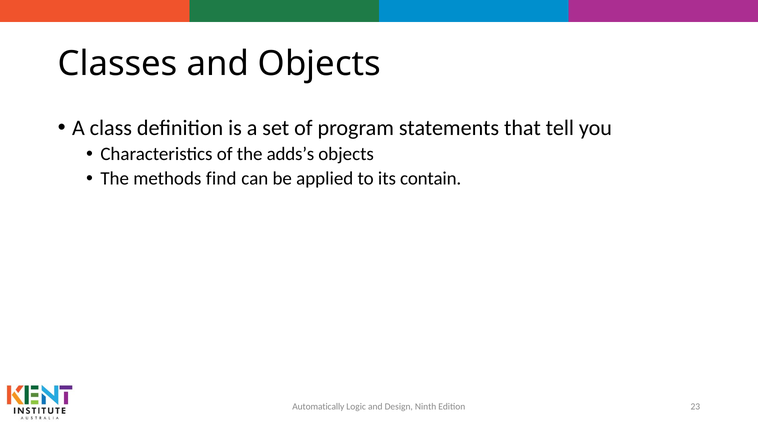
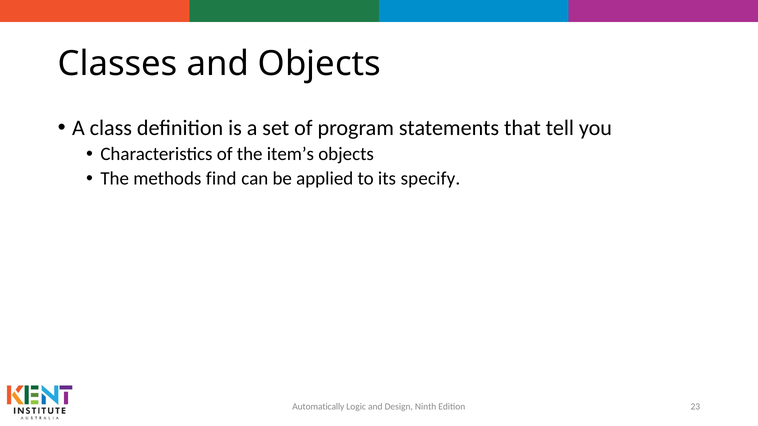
adds’s: adds’s -> item’s (290, 154)
contain: contain -> specify (430, 179)
